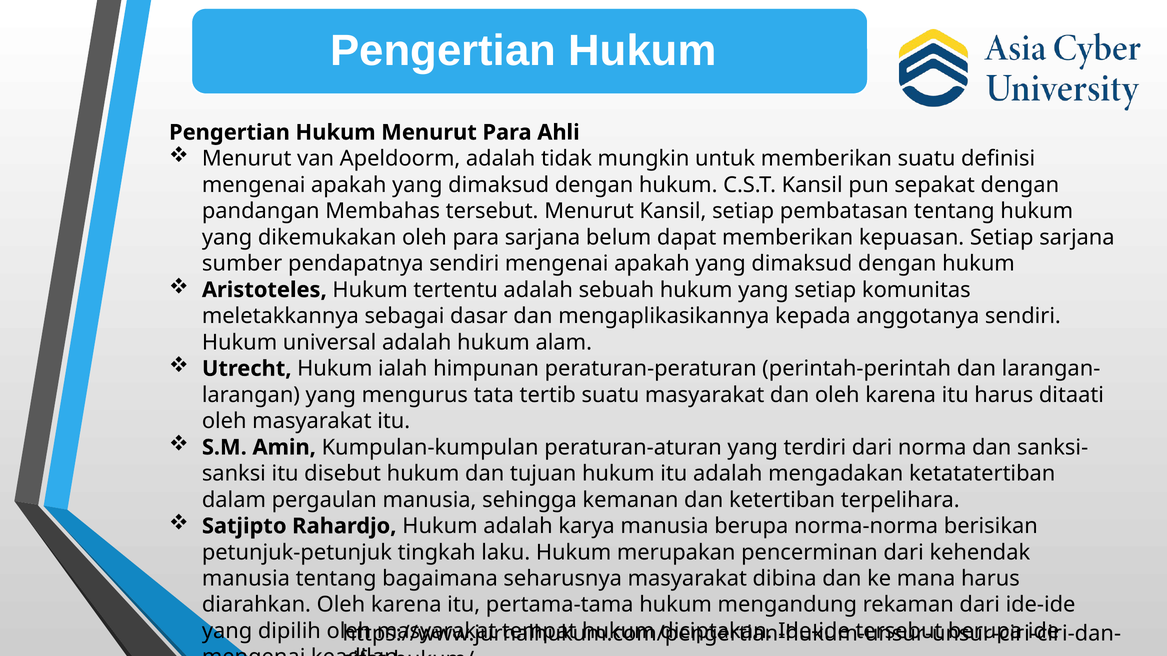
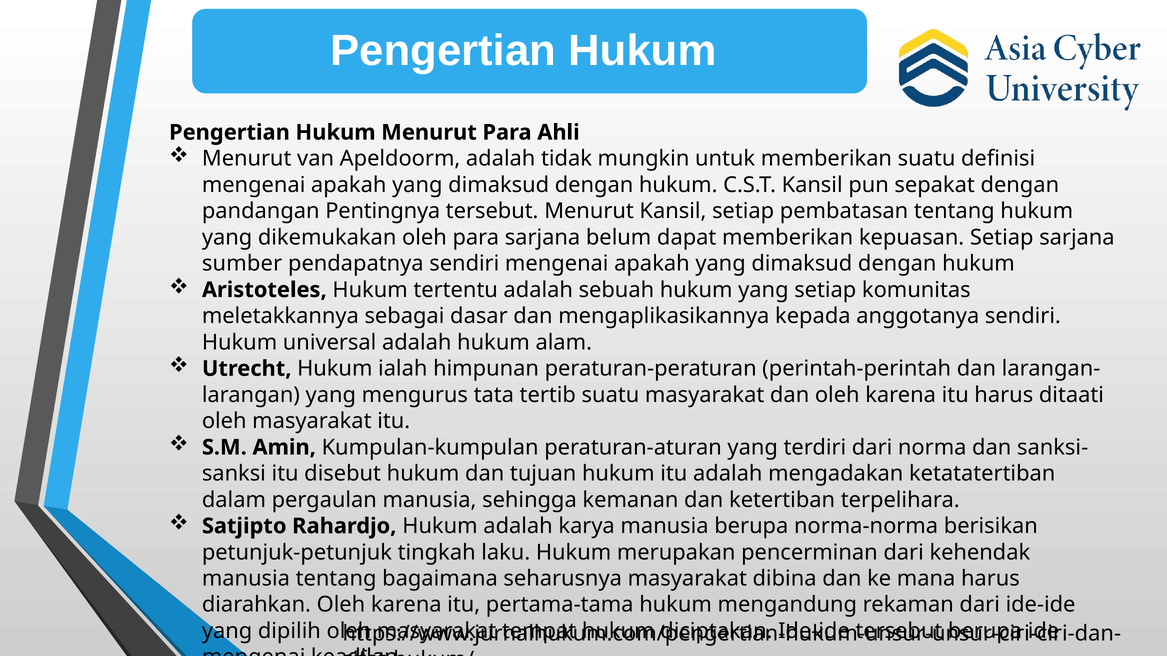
Membahas: Membahas -> Pentingnya (383, 211)
